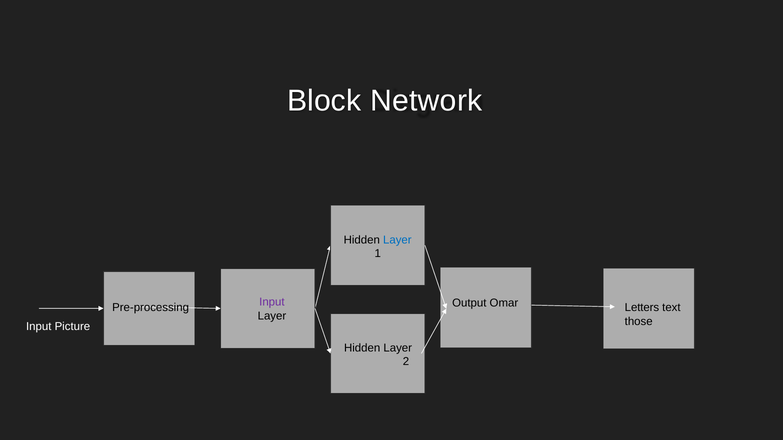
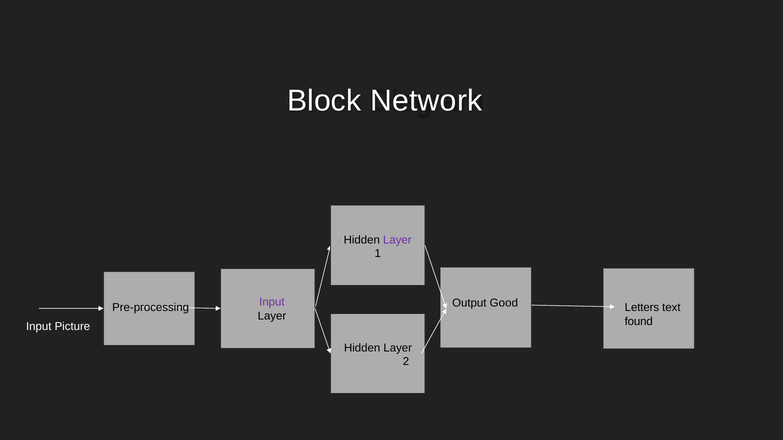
Layer colour: blue -> purple (397, 240)
Omar: Omar -> Good (504, 304)
those: those -> found (639, 322)
